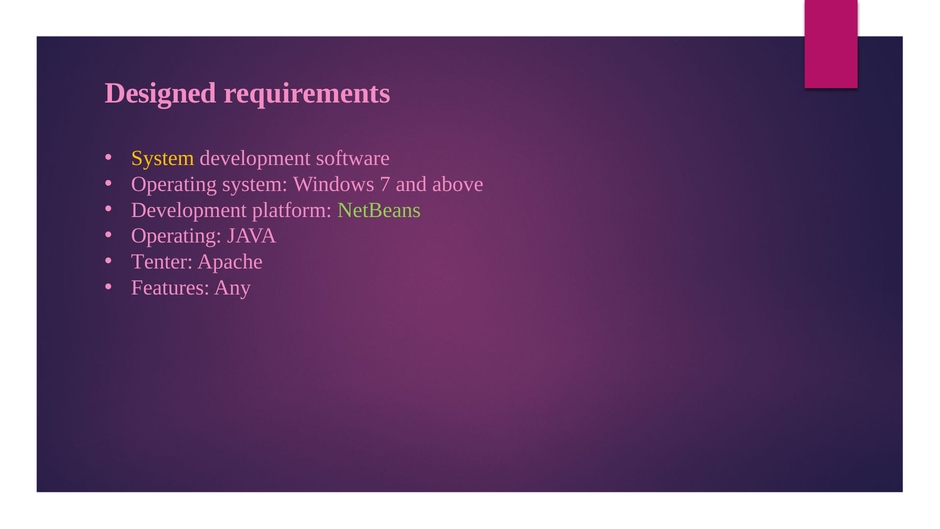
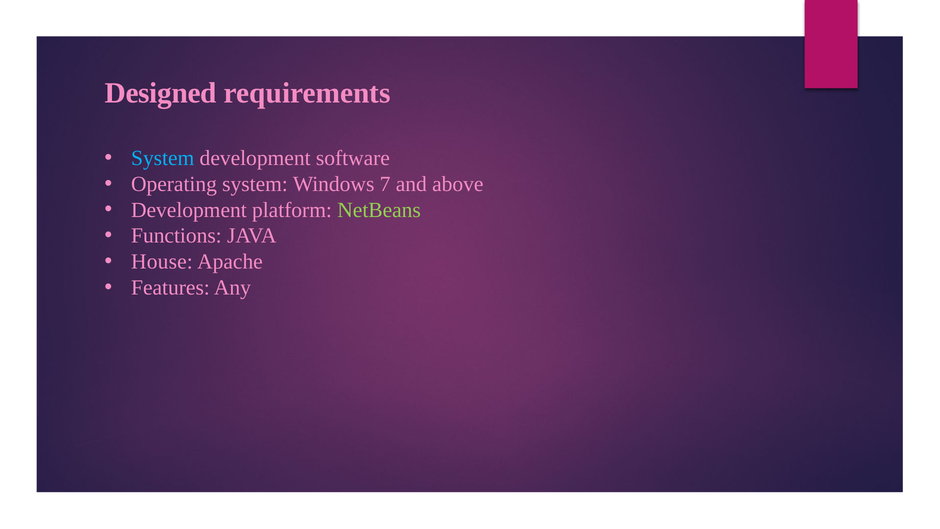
System colour: yellow -> light blue (163, 158)
Operating: Operating -> Functions (176, 236)
Tenter: Tenter -> House (162, 262)
